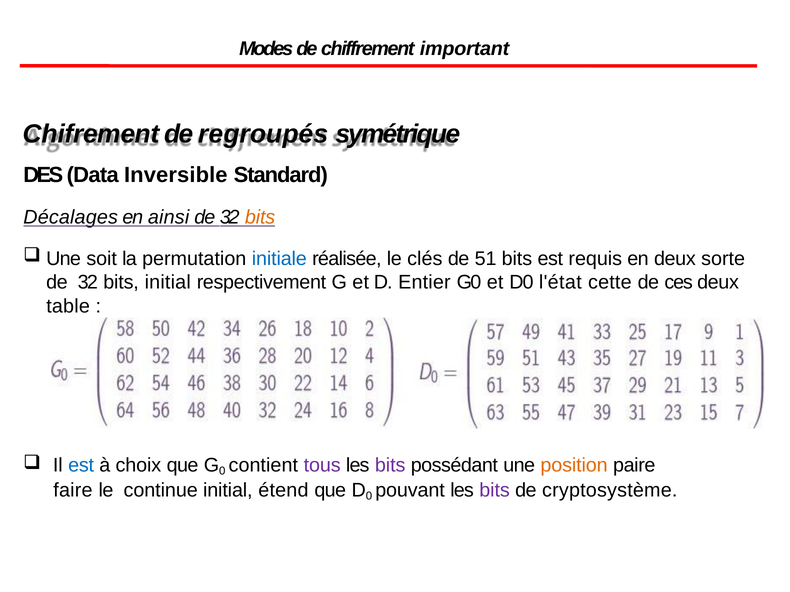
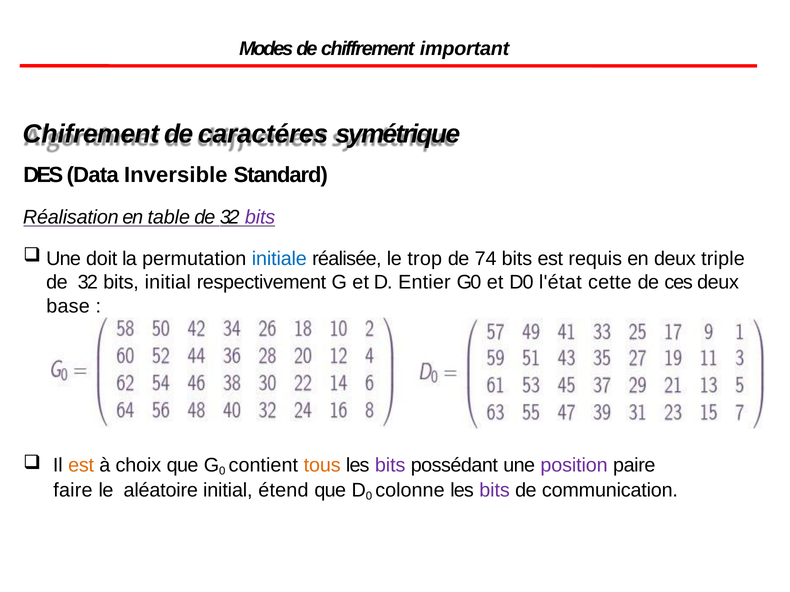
regroupés: regroupés -> caractéres (263, 134)
Décalages: Décalages -> Réalisation (71, 218)
ainsi: ainsi -> table (169, 218)
bits colour: orange -> purple (260, 218)
soit: soit -> doit (102, 259)
clés: clés -> trop (425, 259)
51: 51 -> 74 (486, 259)
sorte: sorte -> triple (723, 259)
table: table -> base (68, 306)
est colour: blue -> orange (81, 465)
tous colour: purple -> orange (322, 465)
position colour: orange -> purple (574, 465)
continue: continue -> aléatoire (161, 491)
pouvant: pouvant -> colonne (410, 491)
cryptosystème: cryptosystème -> communication (610, 491)
